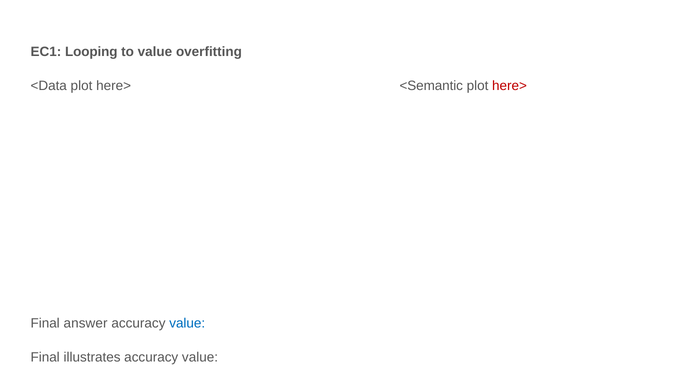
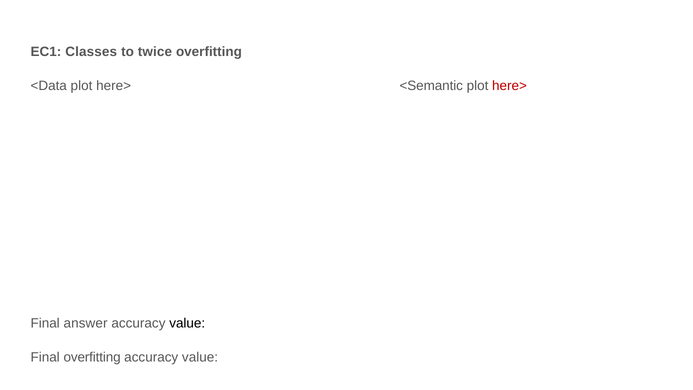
Looping: Looping -> Classes (91, 52)
to value: value -> twice (155, 52)
value colour: blue -> black (187, 323)
Final illustrates: illustrates -> overfitting (92, 357)
